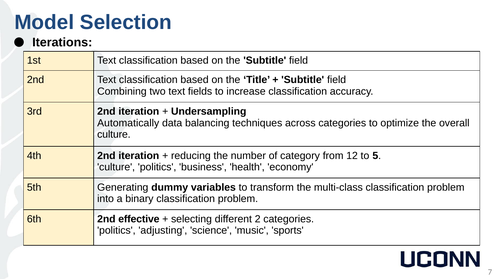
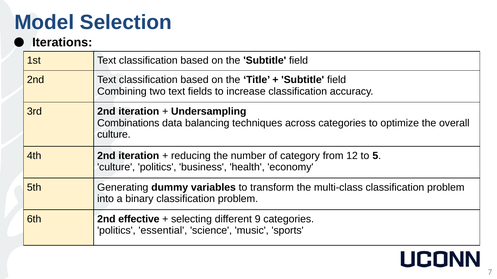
Automatically: Automatically -> Combinations (128, 123)
2: 2 -> 9 (258, 219)
adjusting: adjusting -> essential (163, 231)
